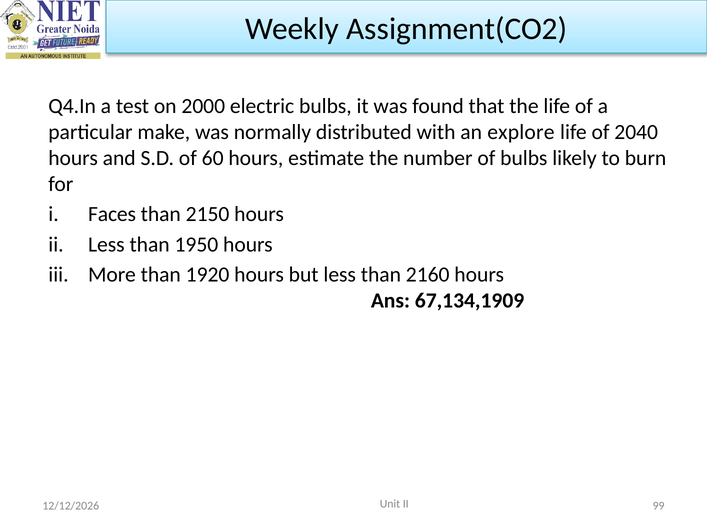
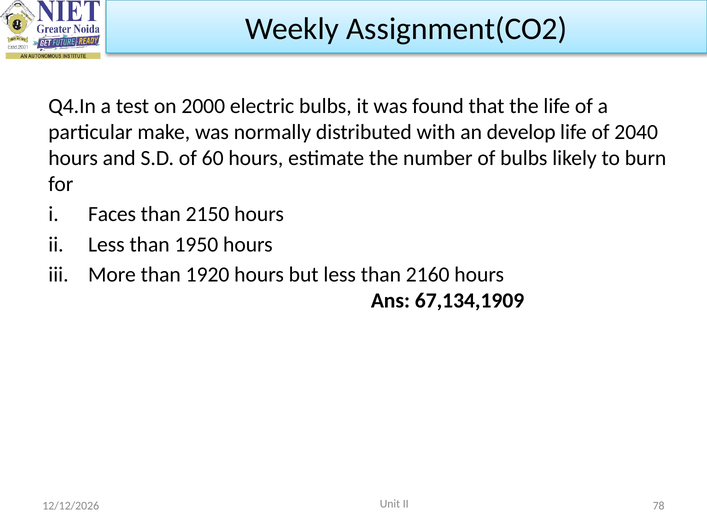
explore: explore -> develop (521, 132)
99: 99 -> 78 (659, 506)
